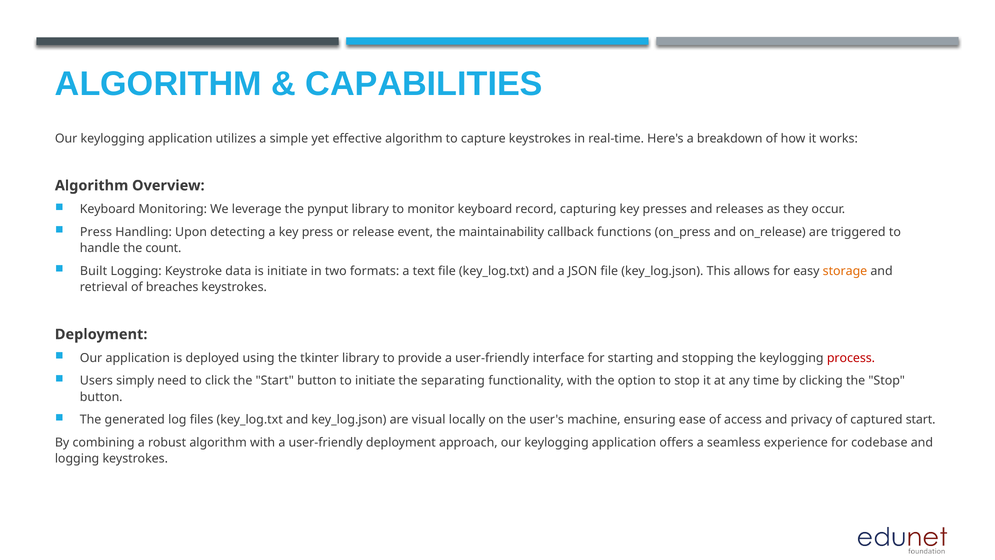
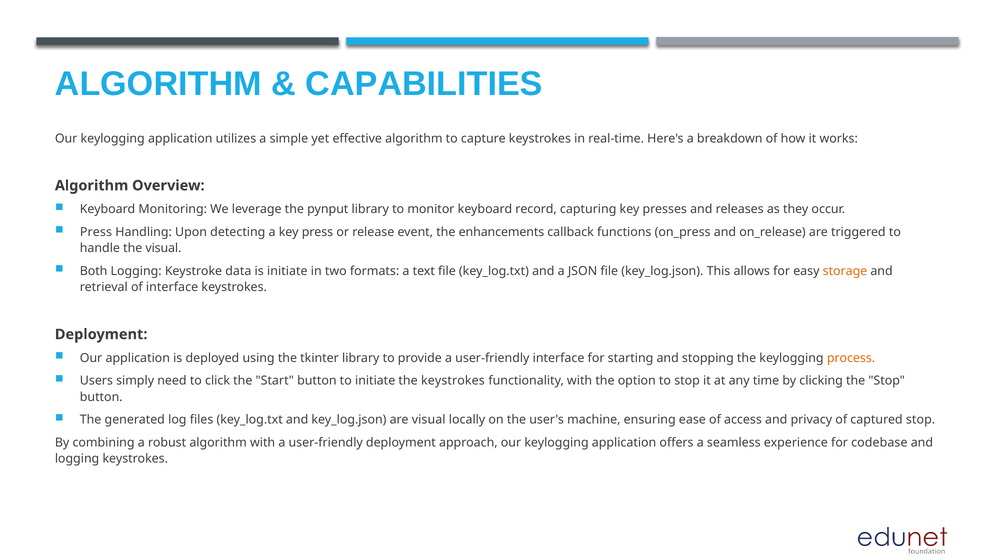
maintainability: maintainability -> enhancements (501, 232)
the count: count -> visual (163, 248)
Built: Built -> Both (94, 271)
of breaches: breaches -> interface (172, 287)
process colour: red -> orange (851, 358)
the separating: separating -> keystrokes (453, 381)
captured start: start -> stop (921, 420)
